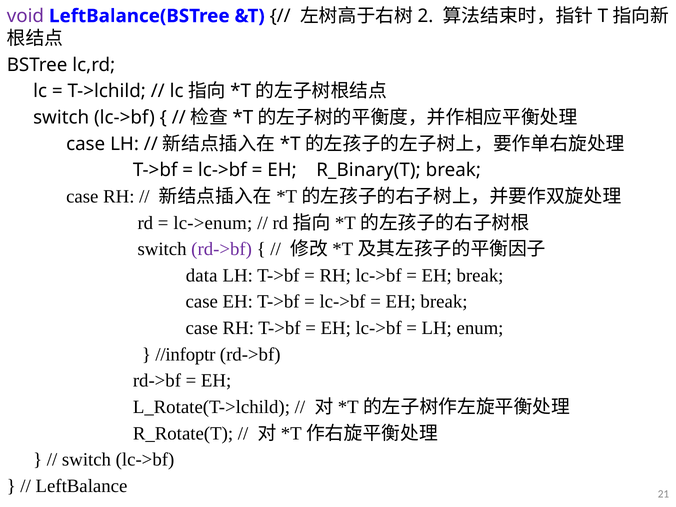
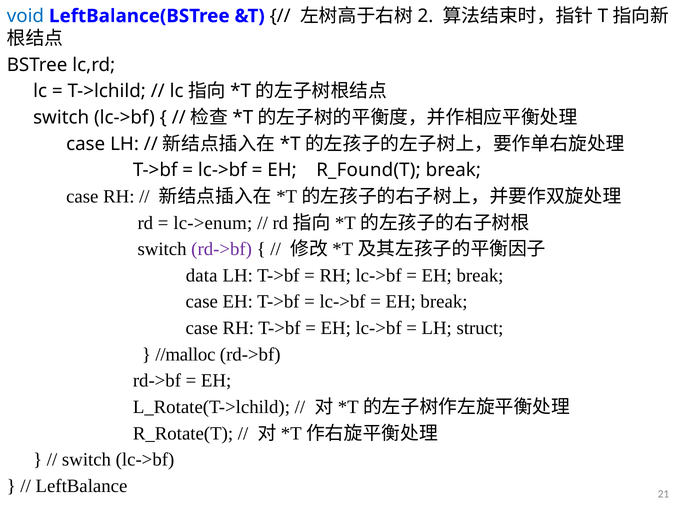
void colour: purple -> blue (25, 16)
R_Binary(T: R_Binary(T -> R_Found(T (368, 170)
enum: enum -> struct (480, 328)
//infoptr: //infoptr -> //malloc (185, 354)
